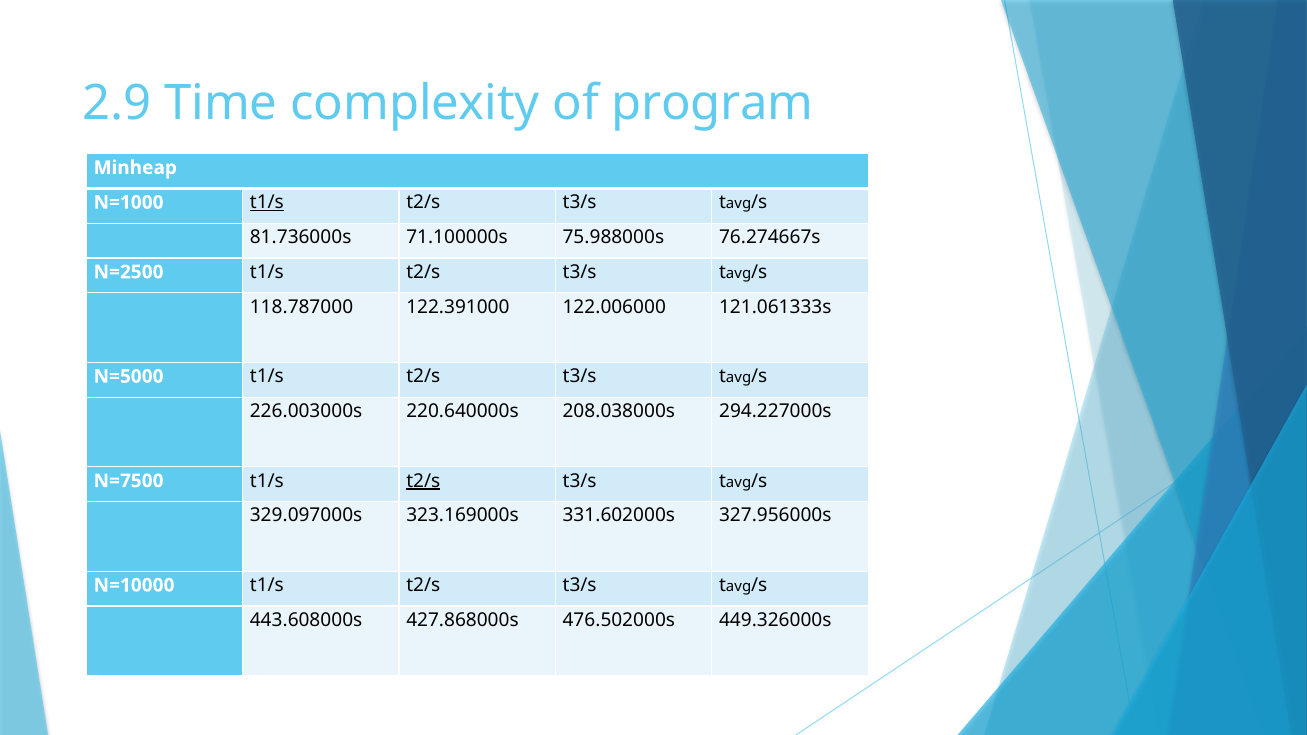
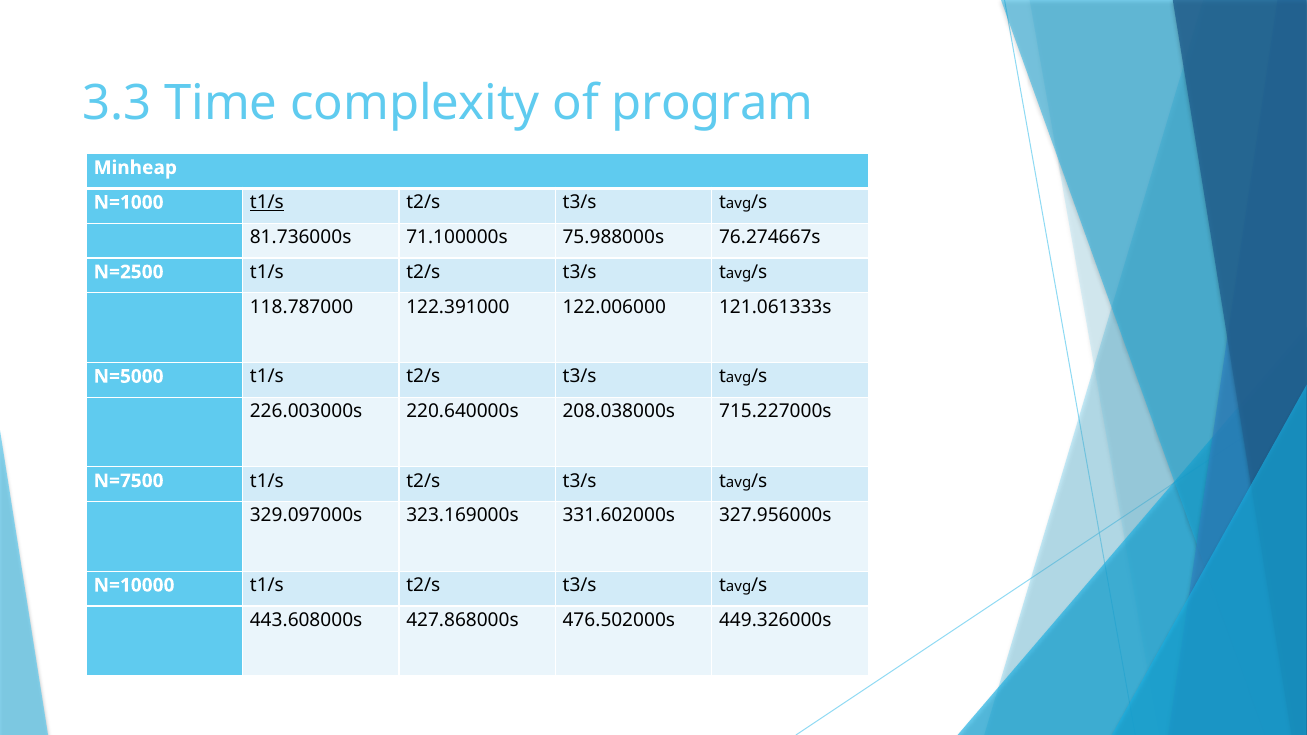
2.9: 2.9 -> 3.3 (117, 103)
294.227000s: 294.227000s -> 715.227000s (775, 411)
t2/s underline: present -> none (423, 481)
